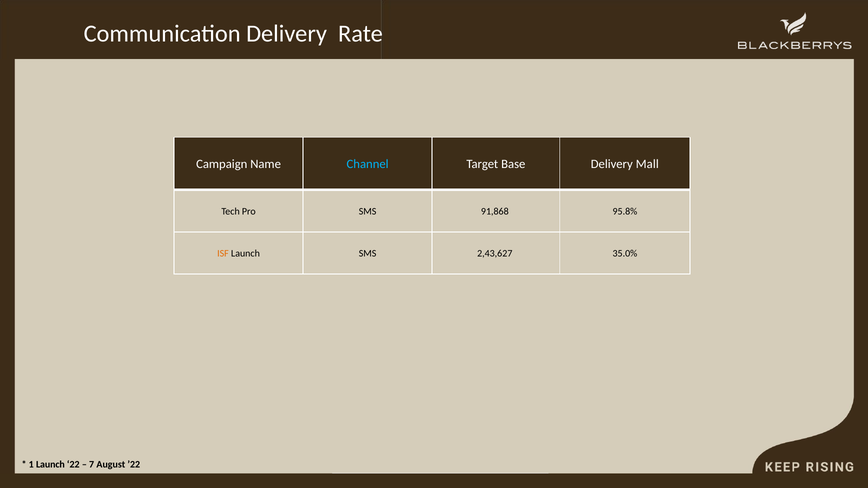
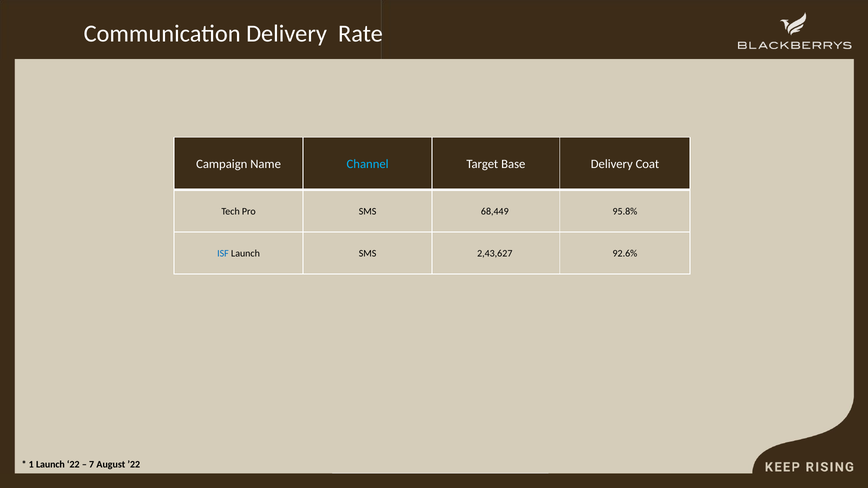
Mall: Mall -> Coat (647, 164)
91,868: 91,868 -> 68,449 (495, 211)
ISF colour: orange -> blue (223, 253)
35.0%: 35.0% -> 92.6% (625, 253)
